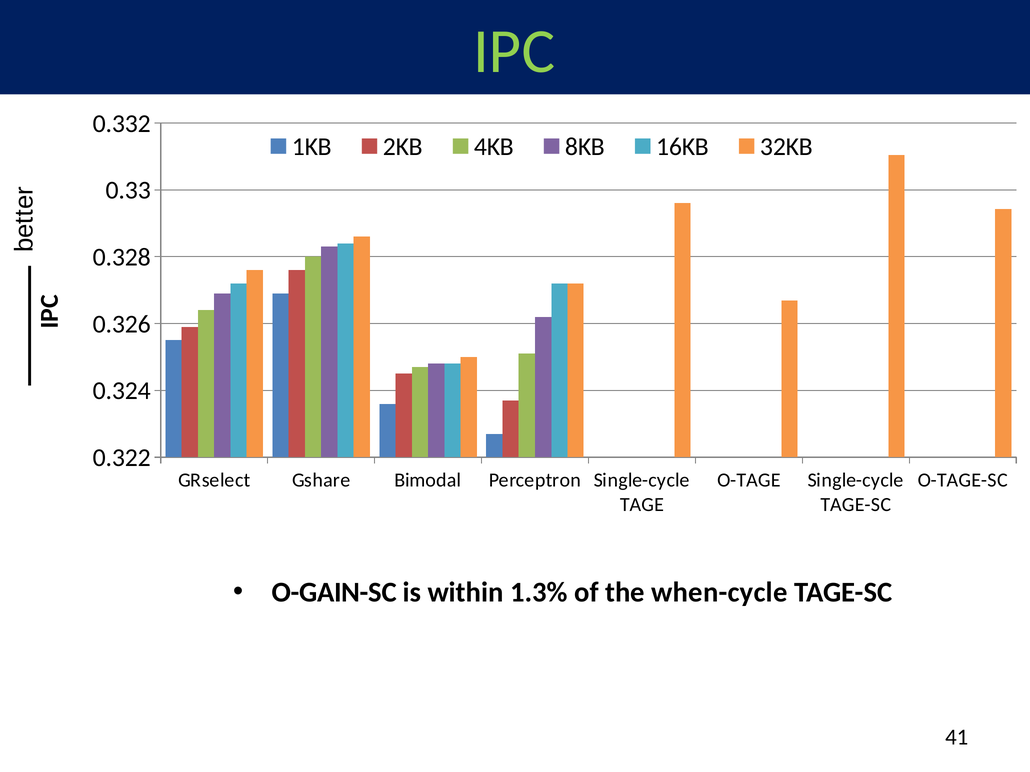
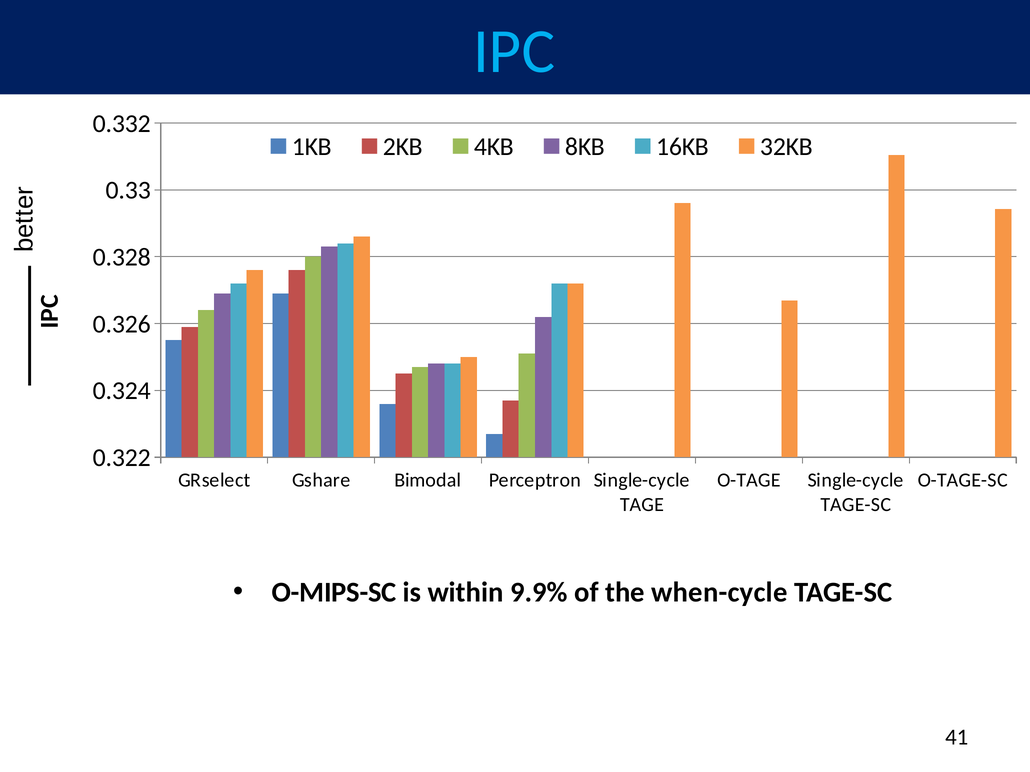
IPC colour: light green -> light blue (514, 52)
O-GAIN-SC: O-GAIN-SC -> O-MIPS-SC (334, 593)
1.3%: 1.3% -> 9.9% (539, 593)
